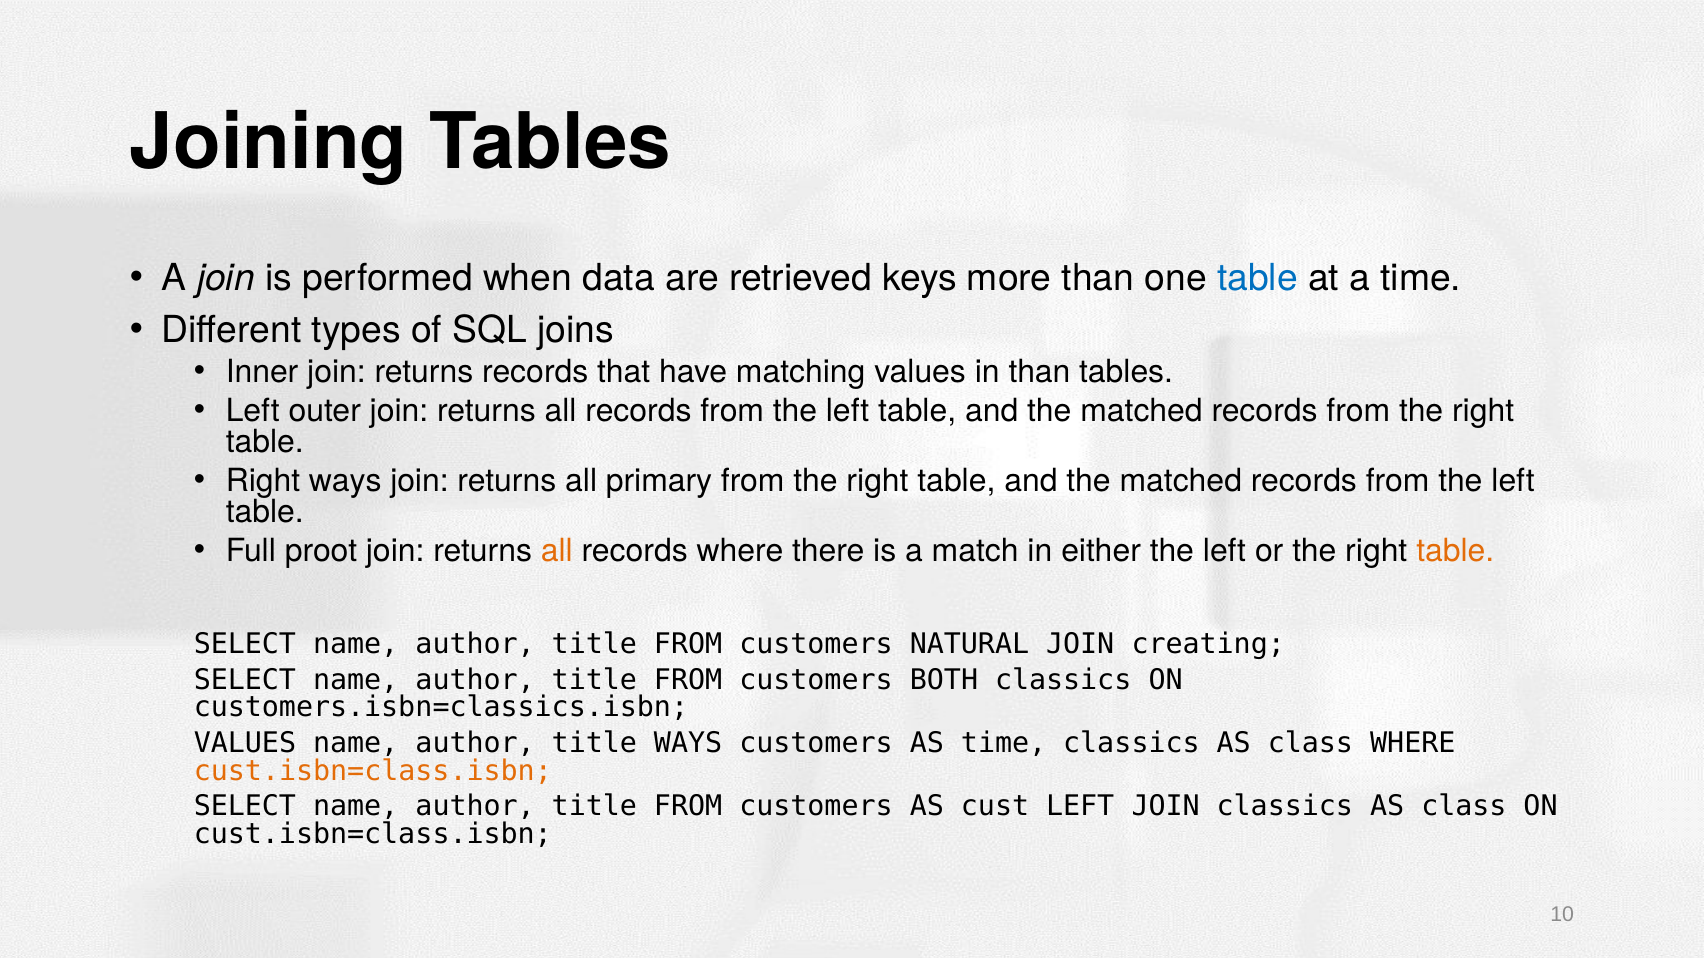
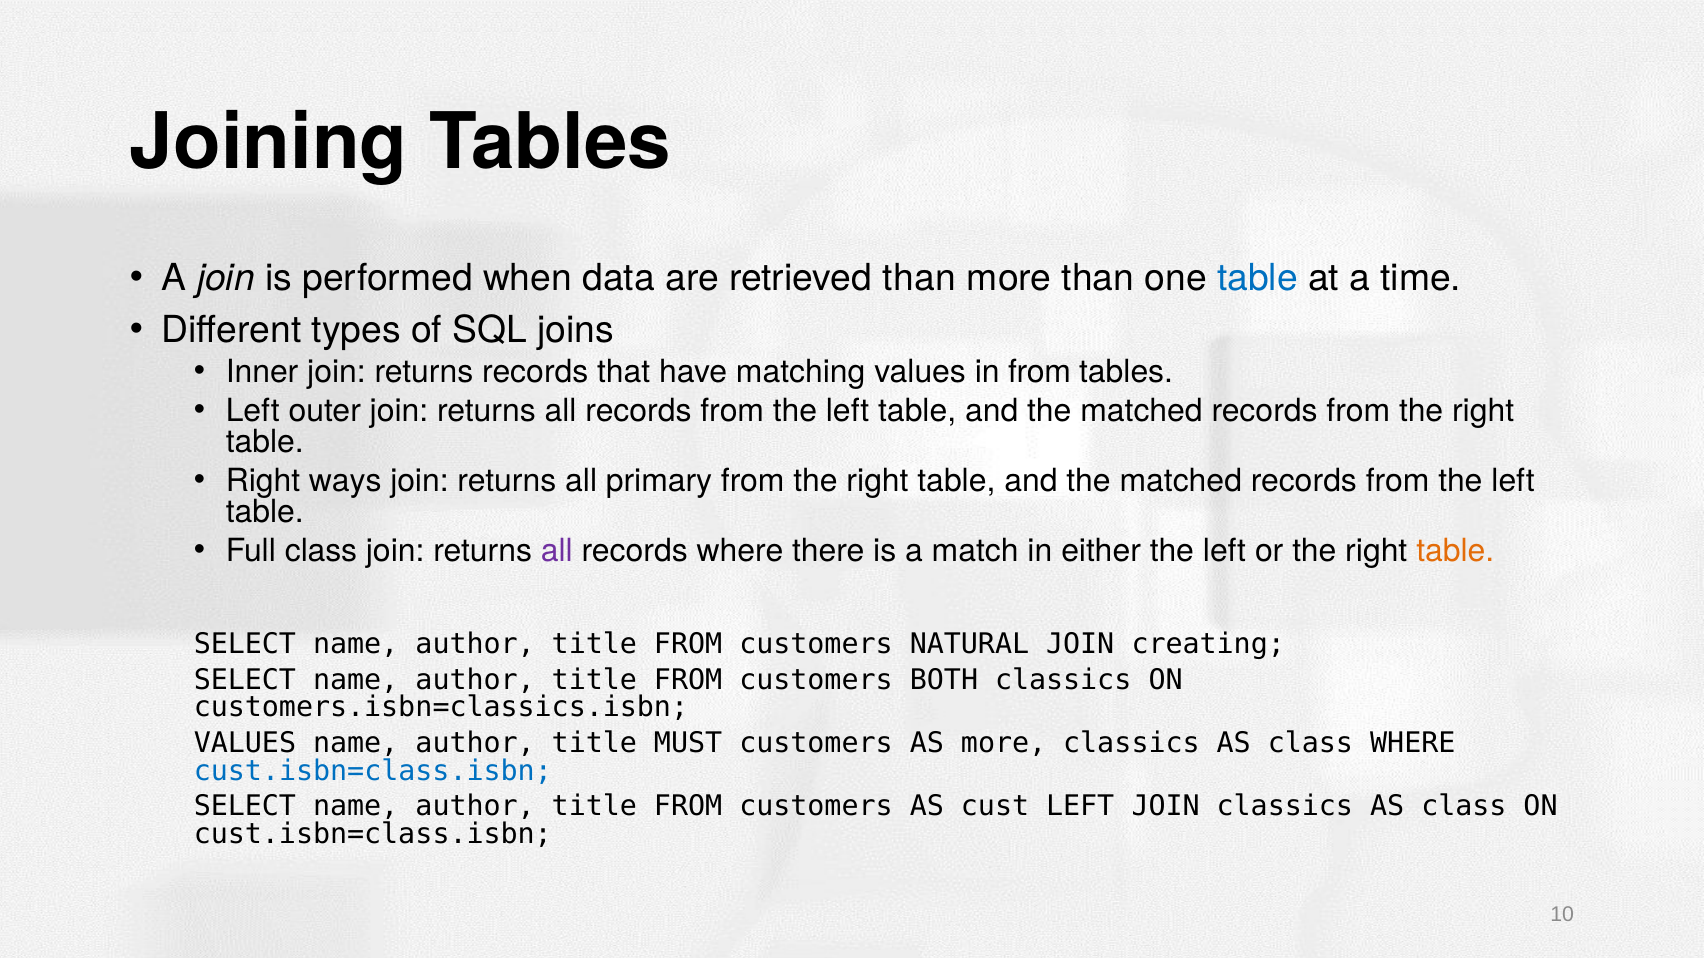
retrieved keys: keys -> than (919, 278)
in than: than -> from (1040, 372)
Full proot: proot -> class (321, 551)
all colour: orange -> purple (557, 551)
title WAYS: WAYS -> MUST (688, 743)
AS time: time -> more (1004, 743)
cust.isbn=class.isbn colour: orange -> blue (373, 771)
